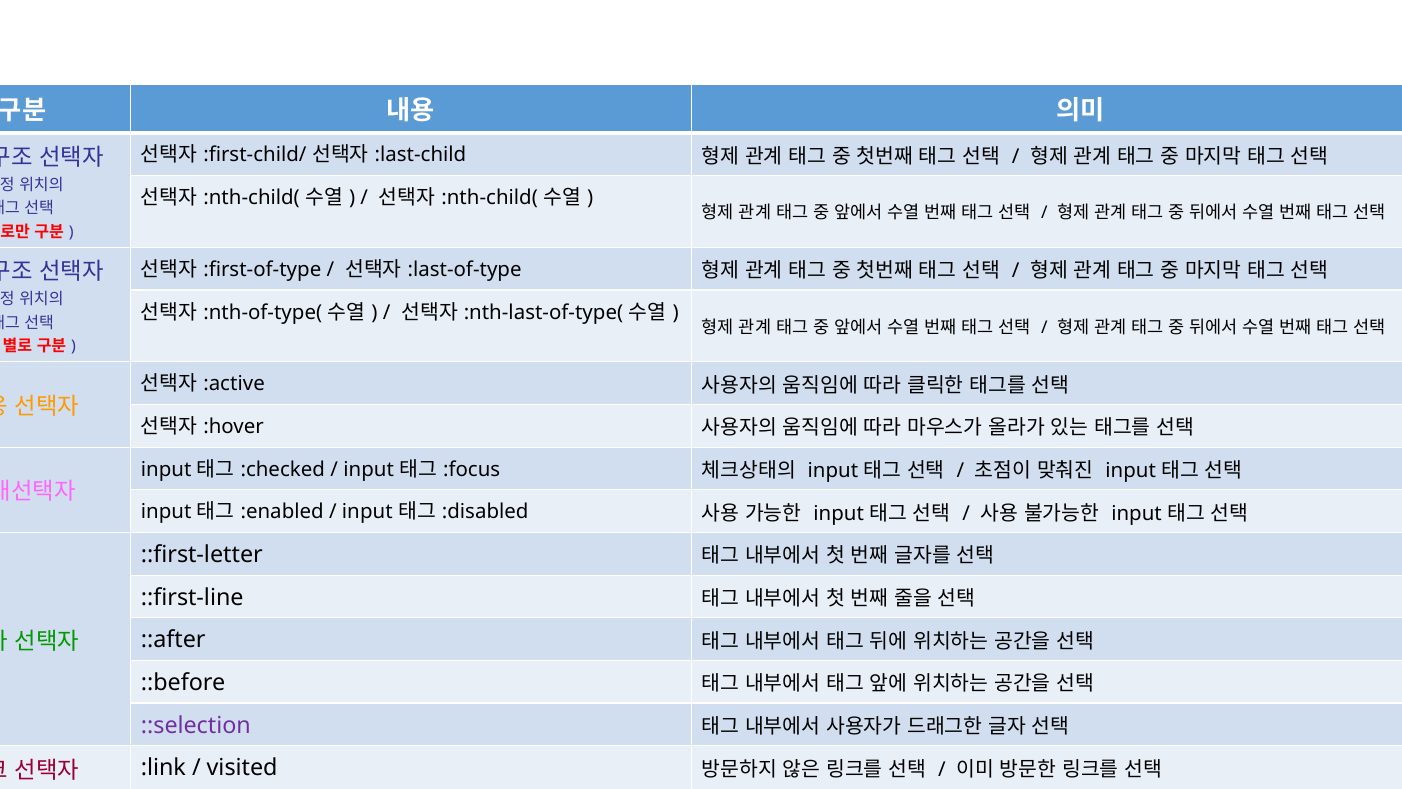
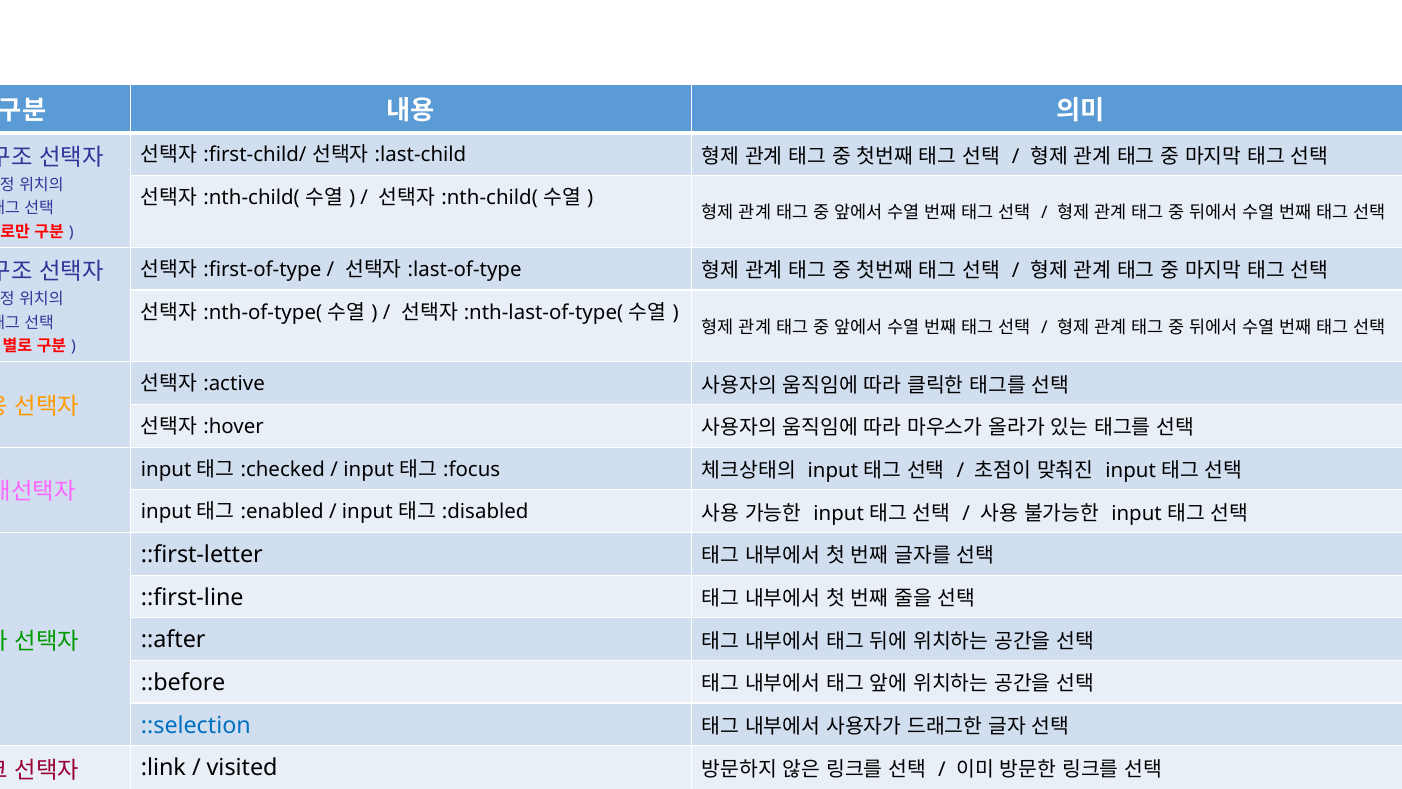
::selection colour: purple -> blue (196, 725)
